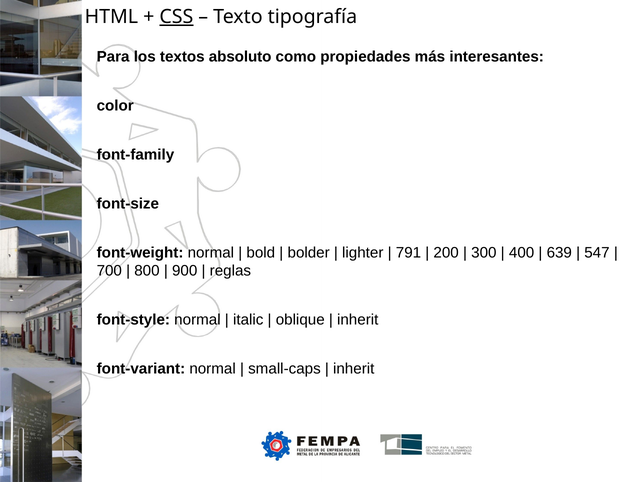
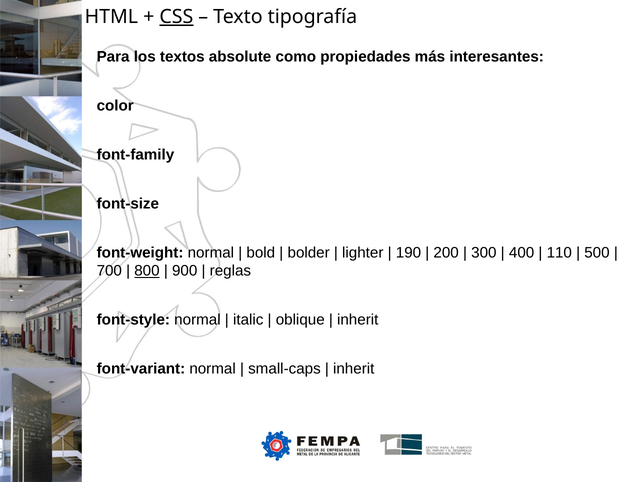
absoluto: absoluto -> absolute (240, 57)
791: 791 -> 190 (409, 252)
639: 639 -> 110 (559, 252)
547: 547 -> 500 (597, 252)
800 underline: none -> present (147, 271)
